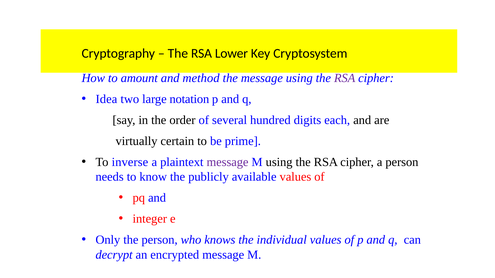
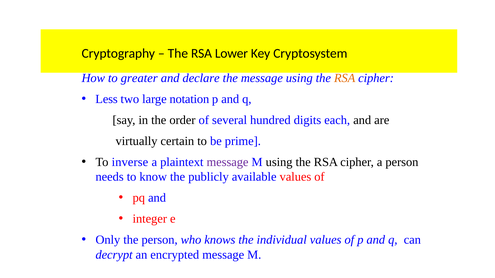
amount: amount -> greater (139, 78)
method: method -> declare (201, 78)
RSA colour: purple -> orange (345, 78)
Idea: Idea -> Less (107, 99)
